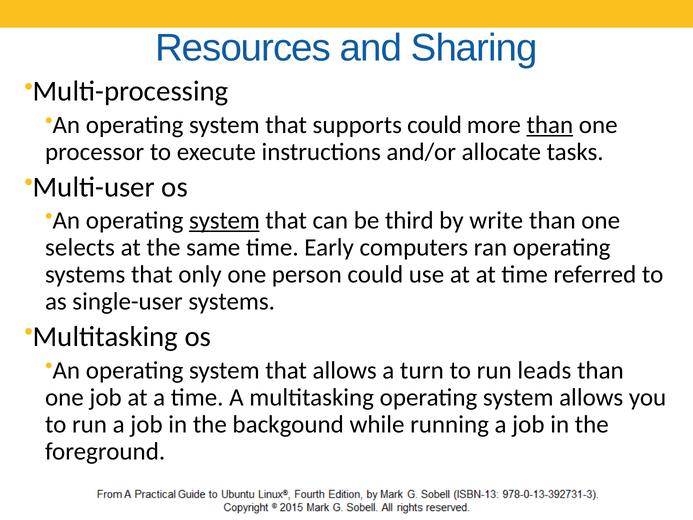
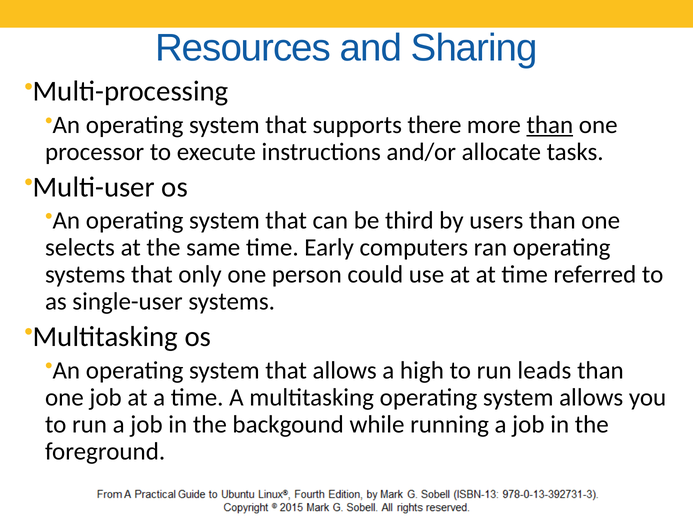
supports could: could -> there (435, 125)
system underline: present -> none (224, 220)
write: write -> users (496, 220)
turn: turn -> high (422, 370)
